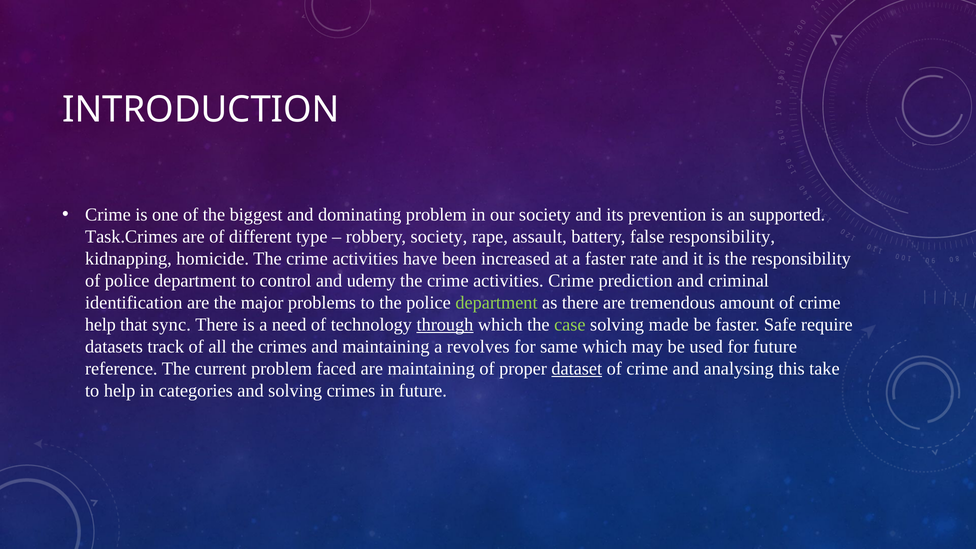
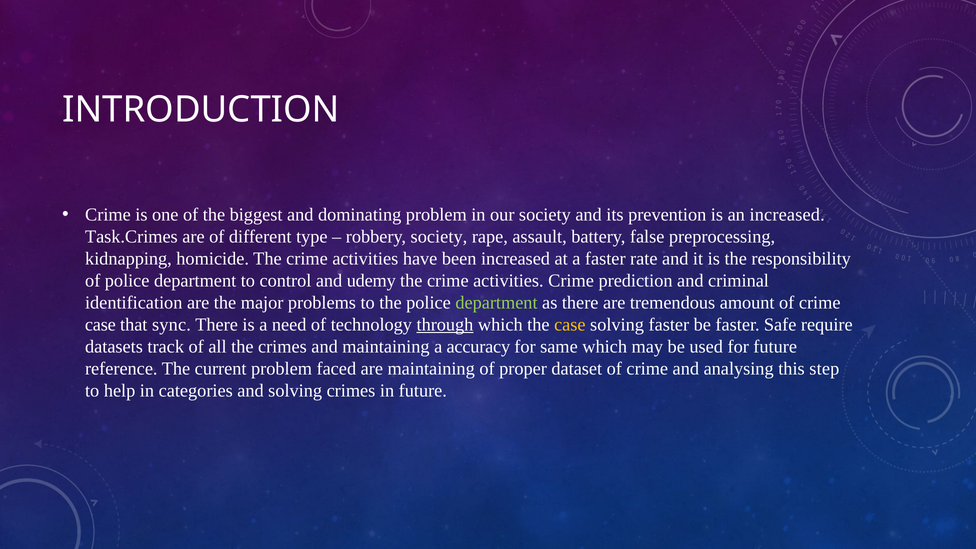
an supported: supported -> increased (787, 215)
false responsibility: responsibility -> preprocessing (722, 237)
help: help -> case (100, 325)
case colour: light green -> yellow (570, 325)
solving made: made -> faster (669, 325)
revolves: revolves -> accuracy (478, 347)
dataset underline: present -> none (577, 369)
take: take -> step (824, 369)
